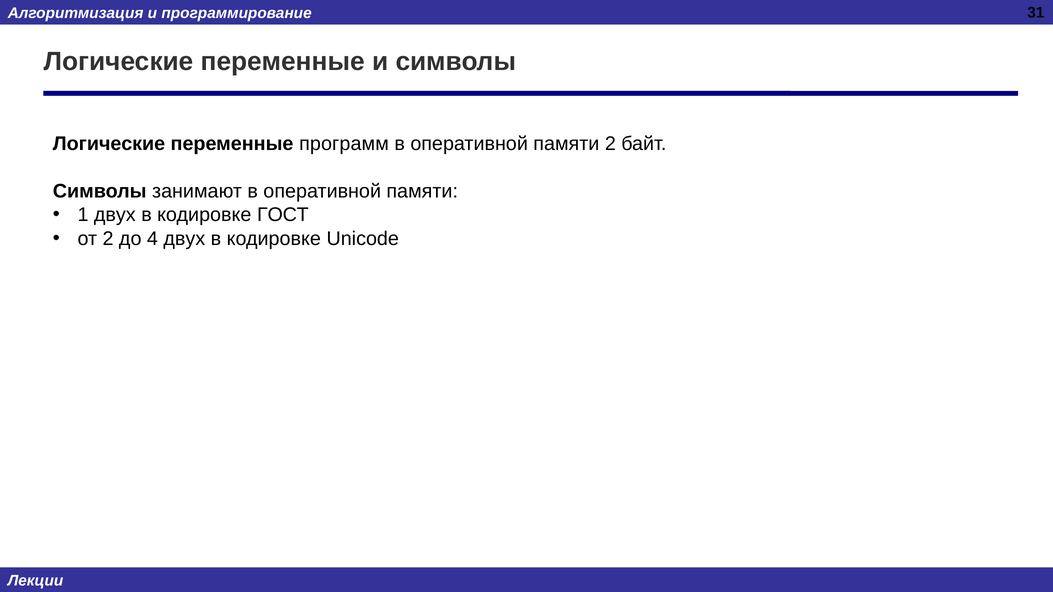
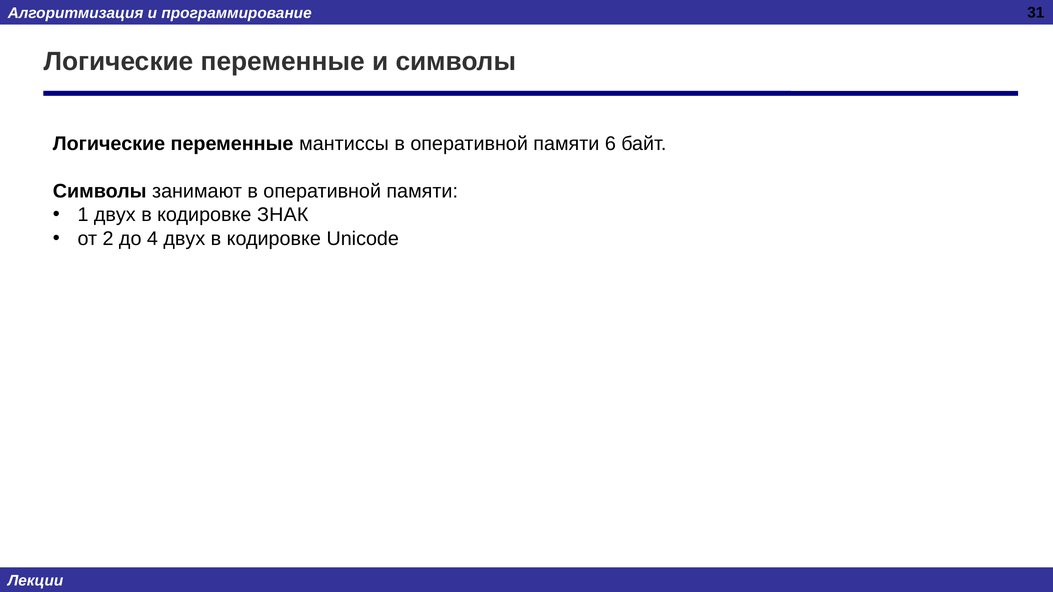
программ: программ -> мантиссы (344, 144)
памяти 2: 2 -> 6 (610, 144)
ГОСТ: ГОСТ -> ЗНАК (283, 215)
